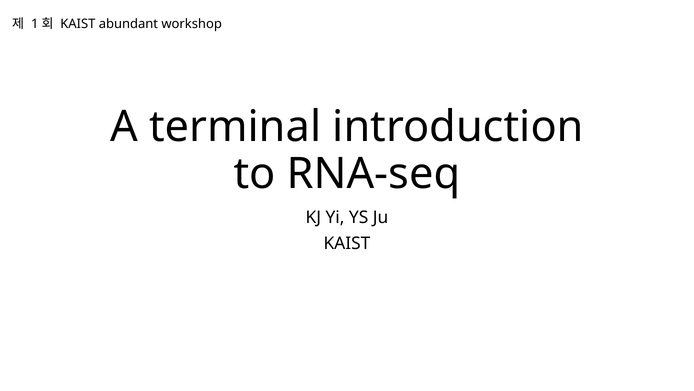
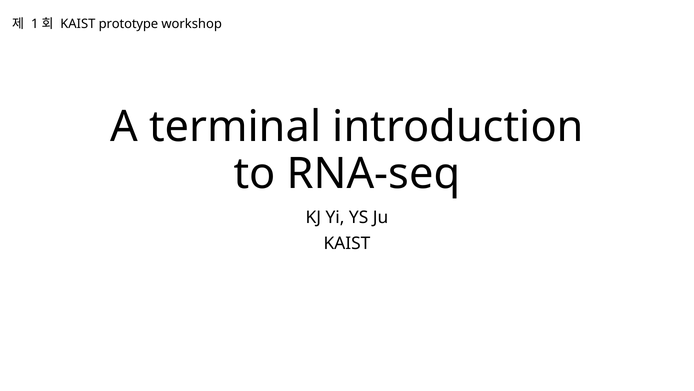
abundant: abundant -> prototype (128, 24)
